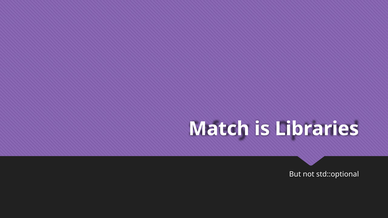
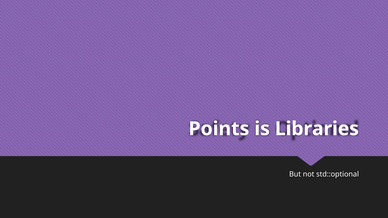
Match: Match -> Points (219, 129)
